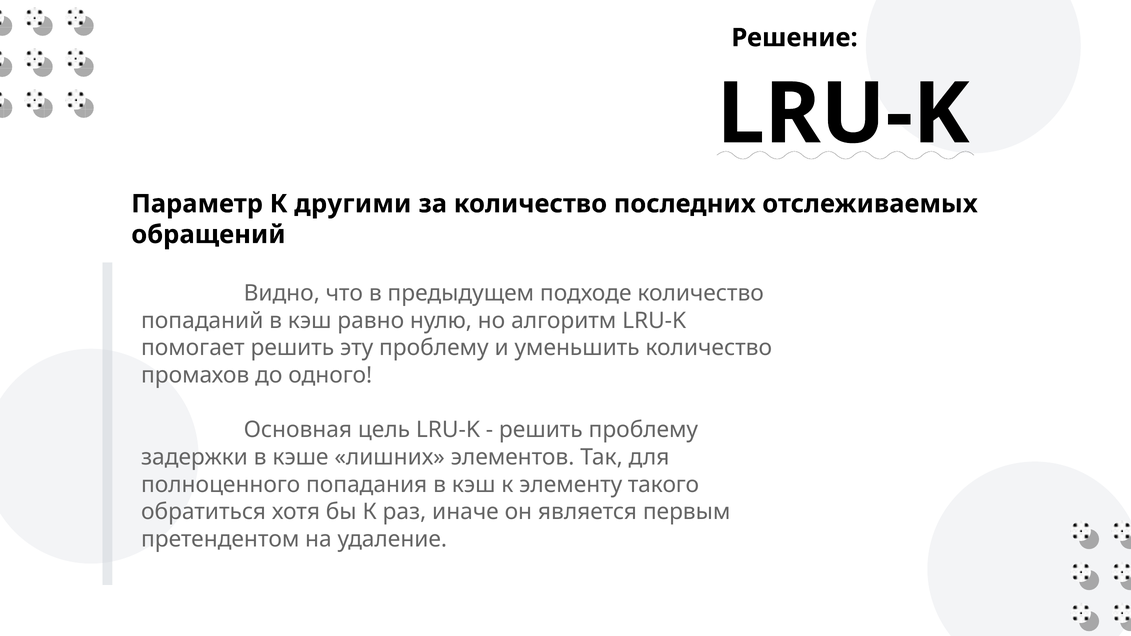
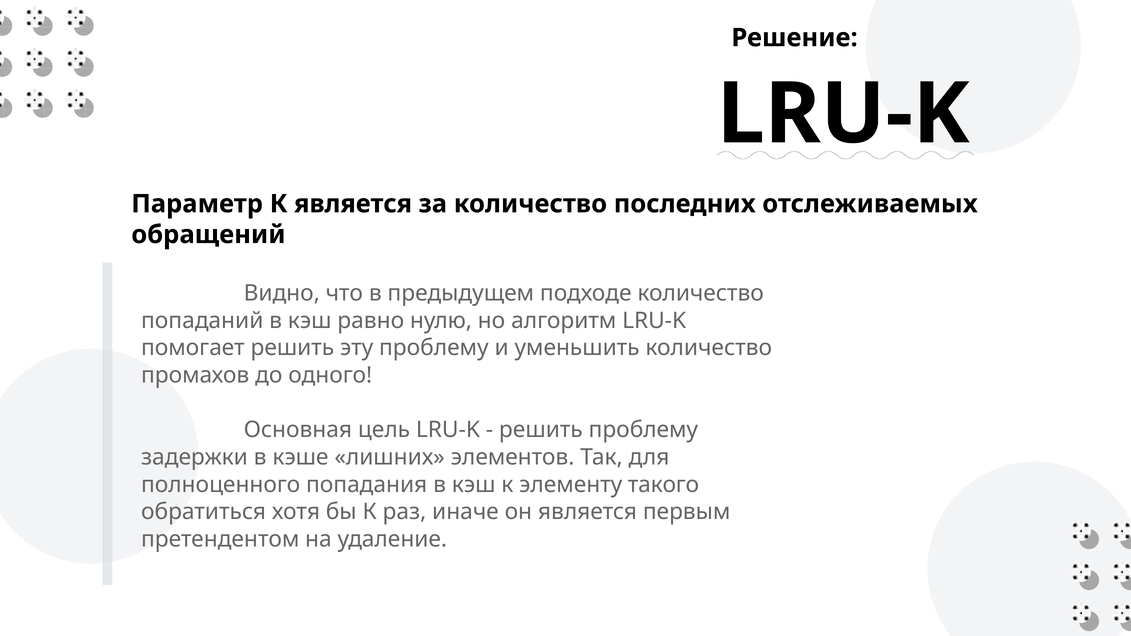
К другими: другими -> является (353, 204)
